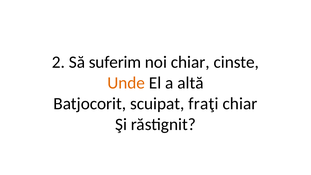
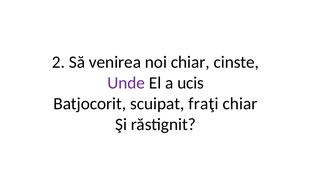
suferim: suferim -> venirea (115, 62)
Unde colour: orange -> purple (126, 83)
altă: altă -> ucis (191, 83)
